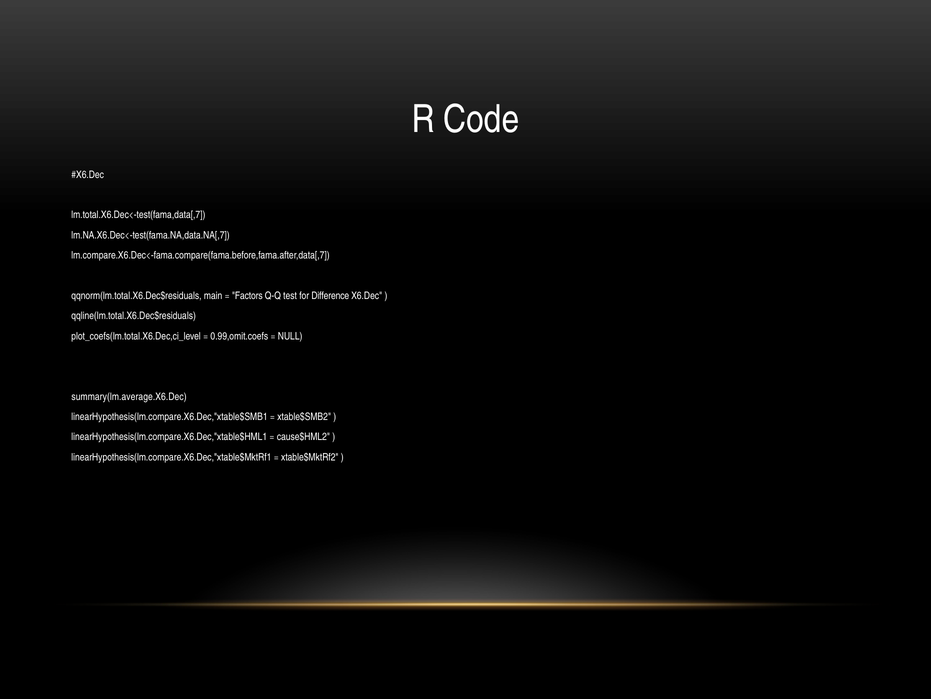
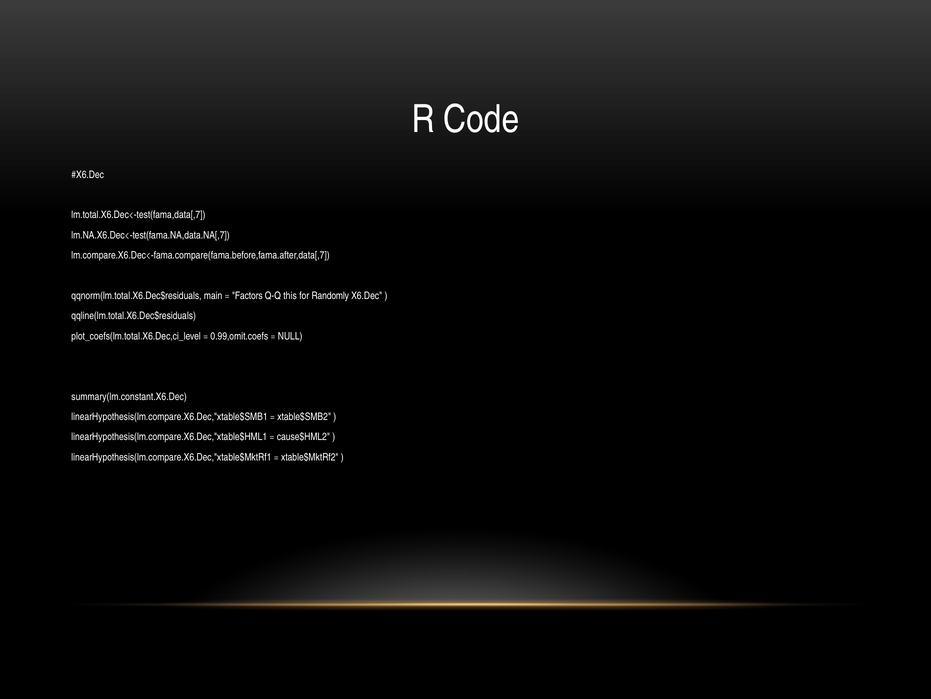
test: test -> this (290, 295)
Difference: Difference -> Randomly (330, 295)
summary(lm.average.X6.Dec: summary(lm.average.X6.Dec -> summary(lm.constant.X6.Dec (129, 396)
